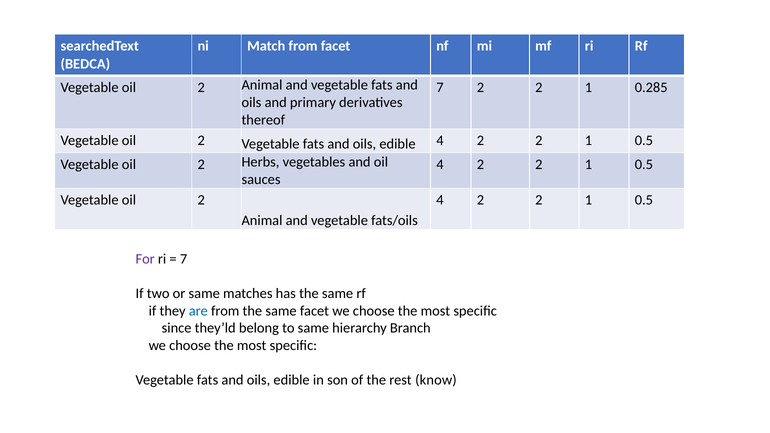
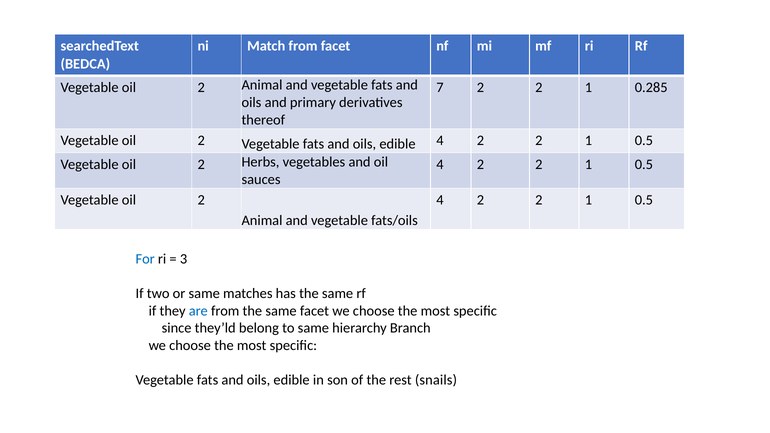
For colour: purple -> blue (145, 259)
7: 7 -> 3 (184, 259)
know: know -> snails (436, 380)
